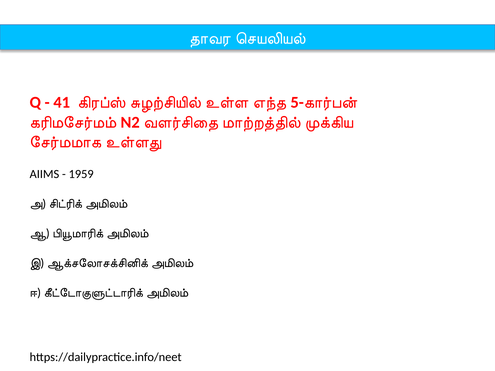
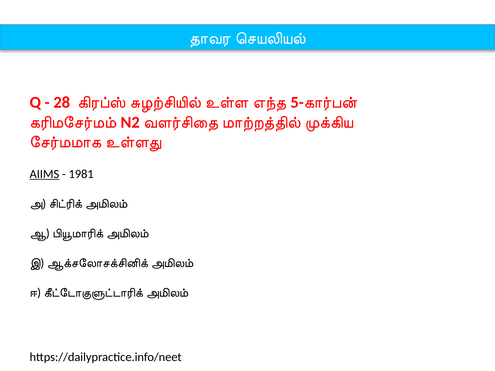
41: 41 -> 28 (62, 103)
AIIMS underline: none -> present (44, 174)
1959: 1959 -> 1981 (81, 174)
